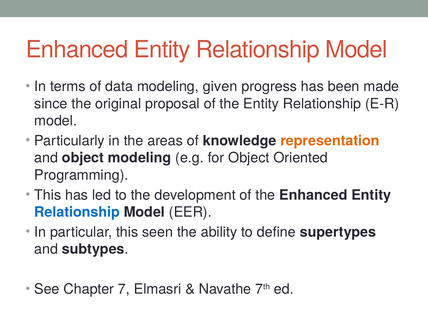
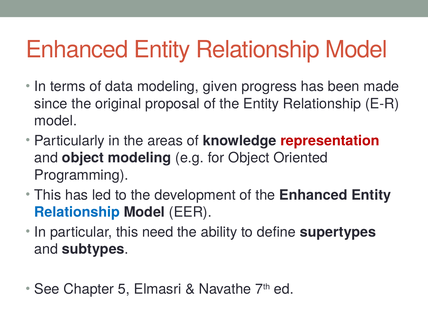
representation colour: orange -> red (330, 141)
seen: seen -> need (158, 232)
7: 7 -> 5 (124, 289)
